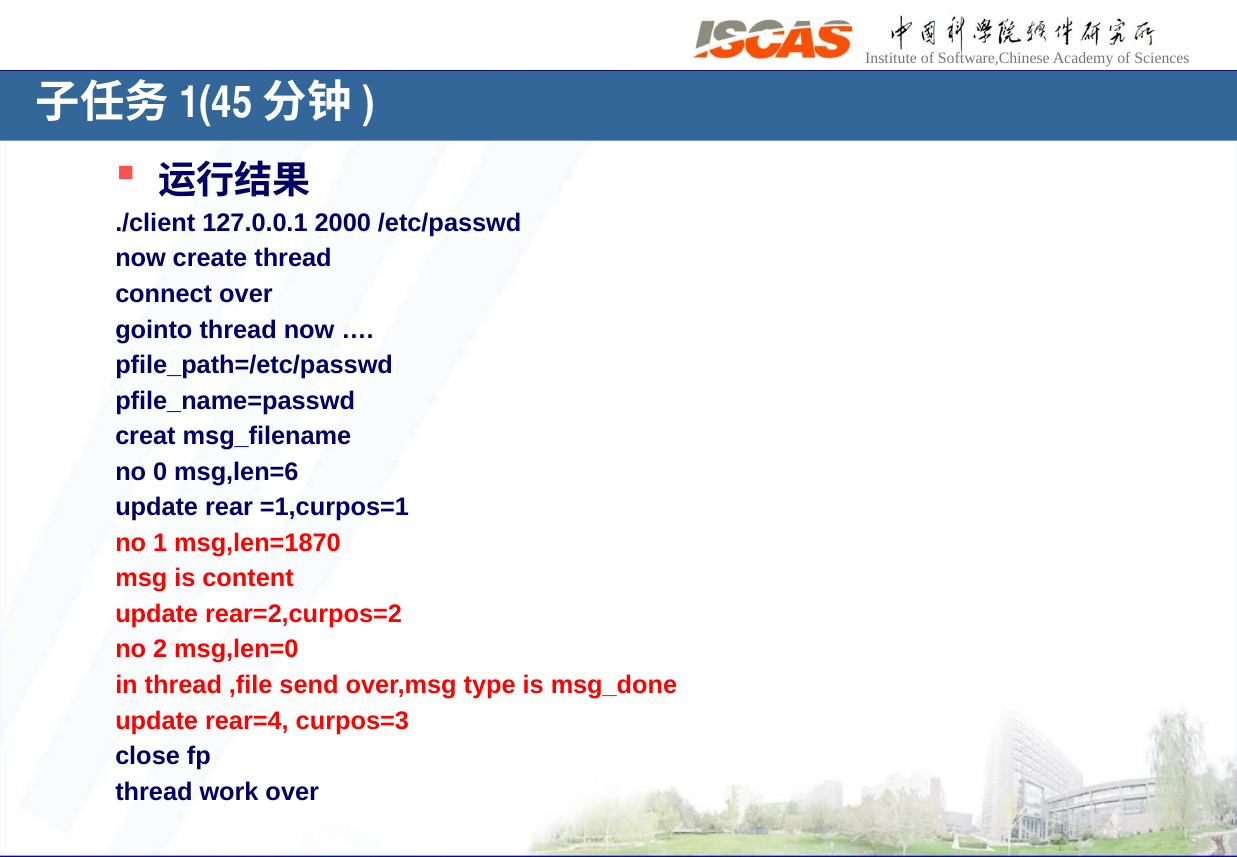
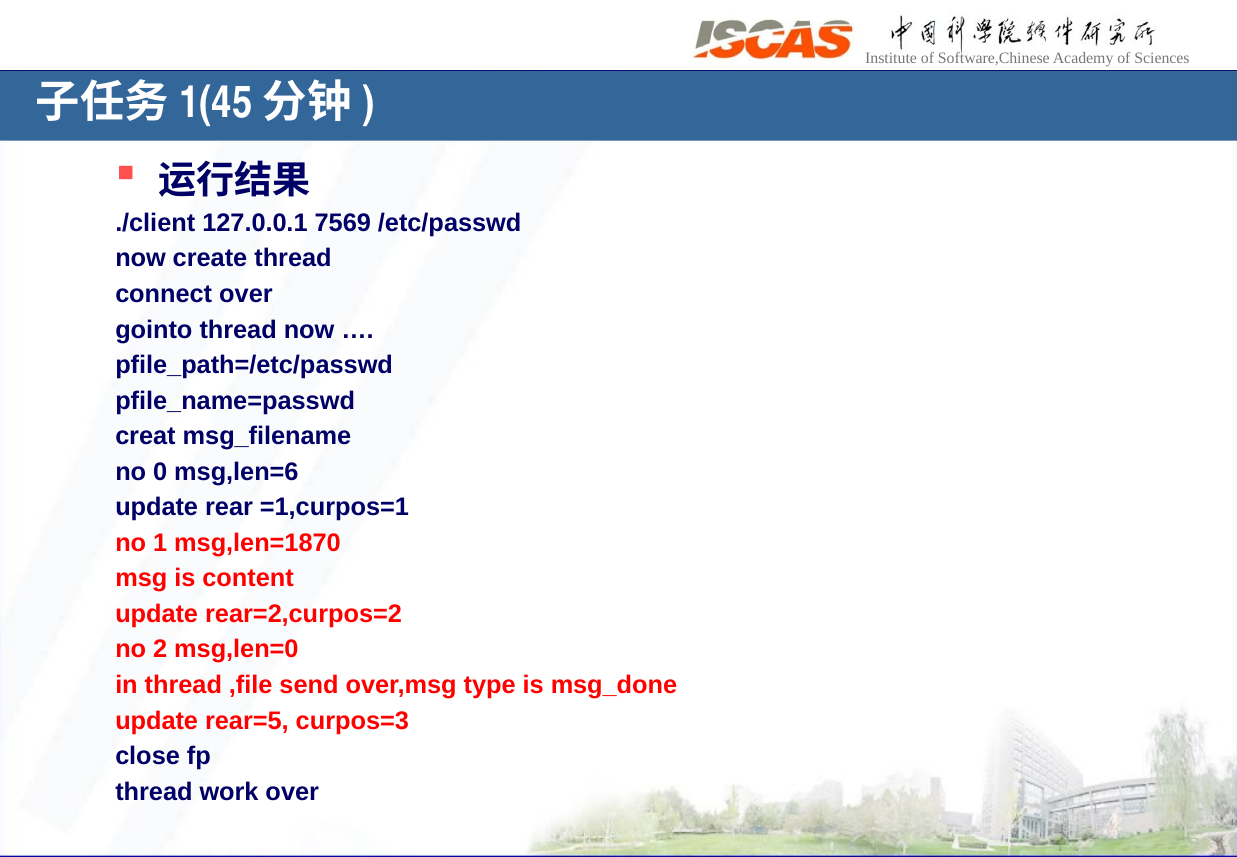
2000: 2000 -> 7569 (343, 223)
rear=4: rear=4 -> rear=5 (247, 720)
